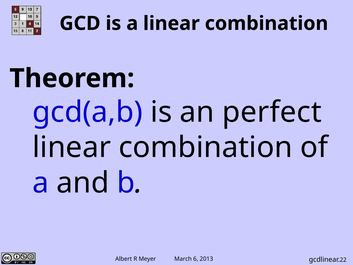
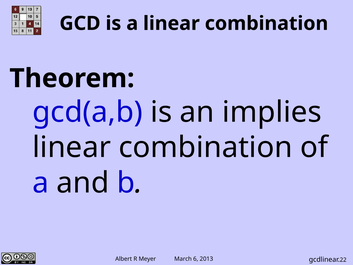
perfect: perfect -> implies (272, 112)
